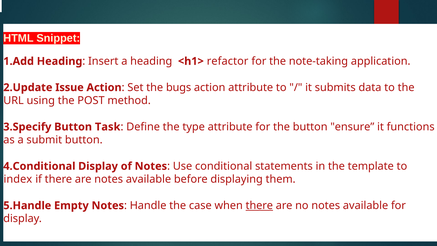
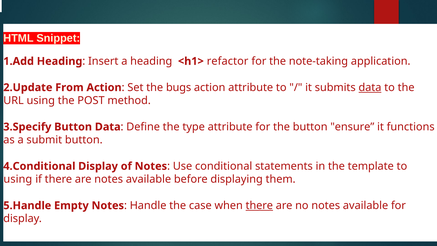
Issue: Issue -> From (69, 87)
data underline: none -> present (370, 87)
Button Task: Task -> Data (108, 127)
index: index -> using (18, 179)
